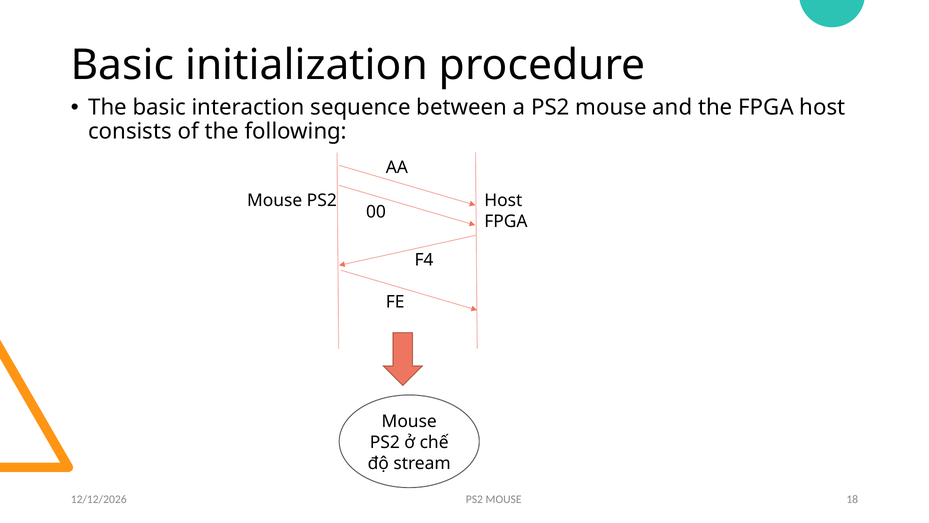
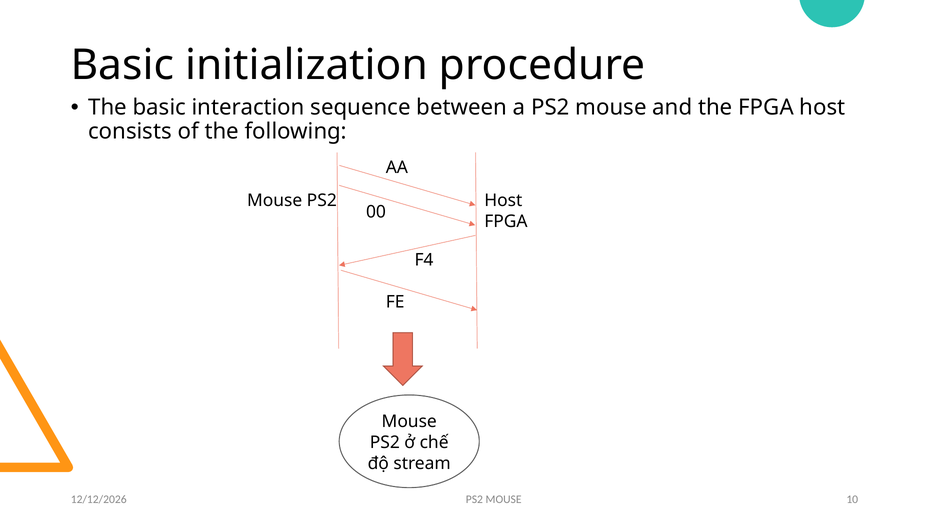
18: 18 -> 10 (852, 499)
